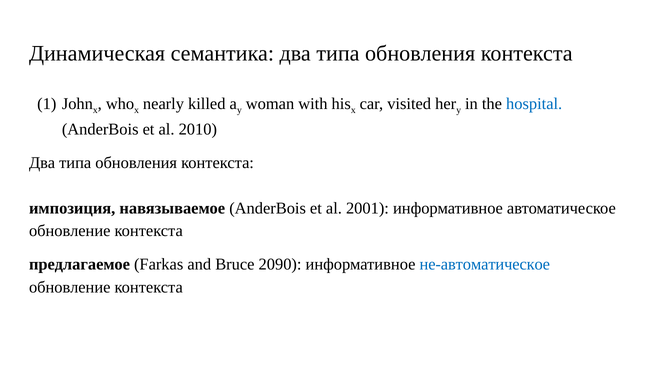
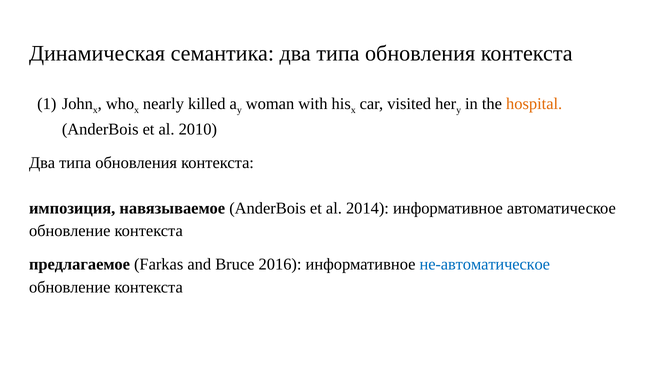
hospital colour: blue -> orange (534, 104)
2001: 2001 -> 2014 (367, 208)
2090: 2090 -> 2016 (280, 265)
